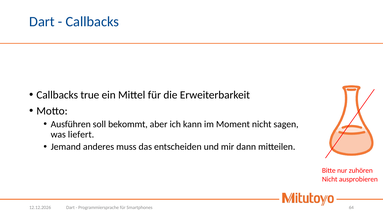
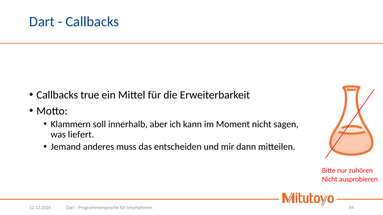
Ausführen: Ausführen -> Klammern (71, 124)
bekommt: bekommt -> innerhalb (128, 124)
